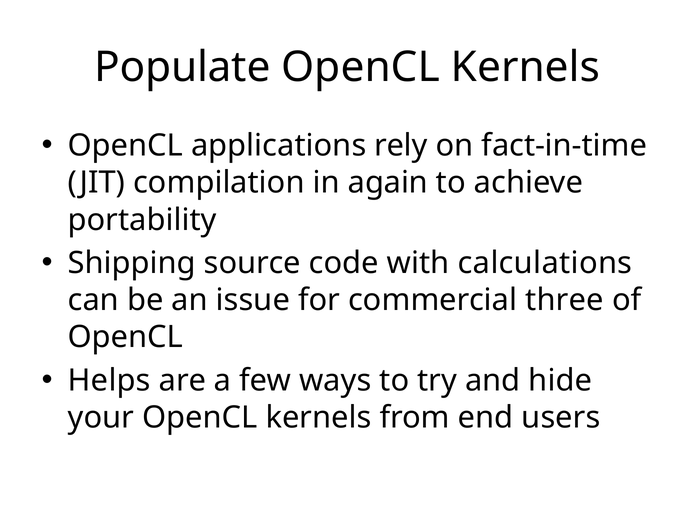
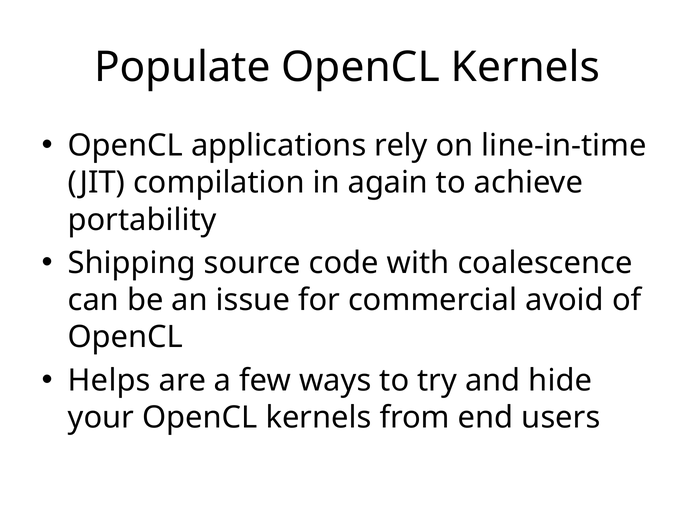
fact-in-time: fact-in-time -> line-in-time (564, 146)
calculations: calculations -> coalescence (545, 263)
three: three -> avoid (565, 300)
